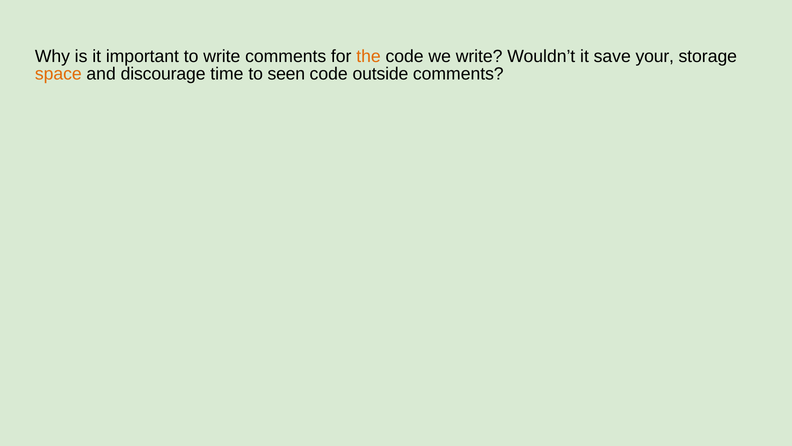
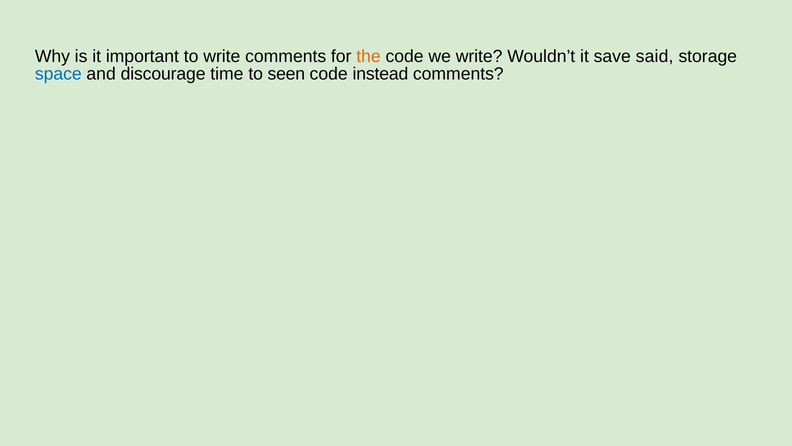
your: your -> said (655, 56)
space colour: orange -> blue (58, 74)
outside: outside -> instead (380, 74)
